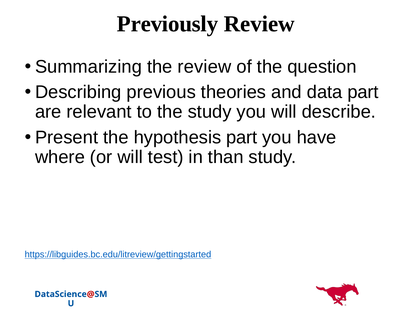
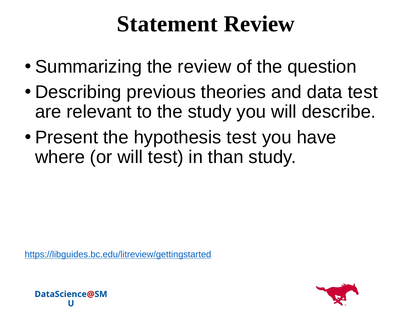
Previously: Previously -> Statement (167, 24)
data part: part -> test (363, 92)
hypothesis part: part -> test (242, 137)
